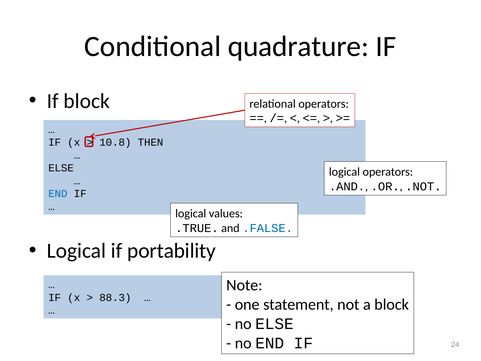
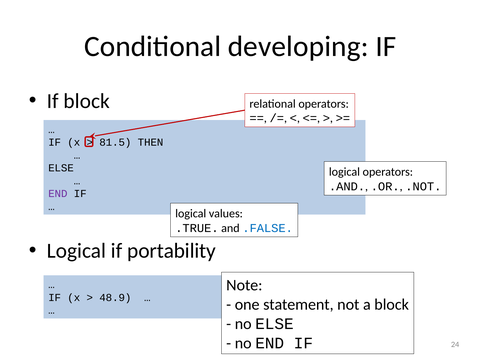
quadrature: quadrature -> developing (298, 47)
10.8: 10.8 -> 81.5 (115, 142)
END colour: blue -> purple (58, 194)
88.3: 88.3 -> 48.9 (115, 297)
